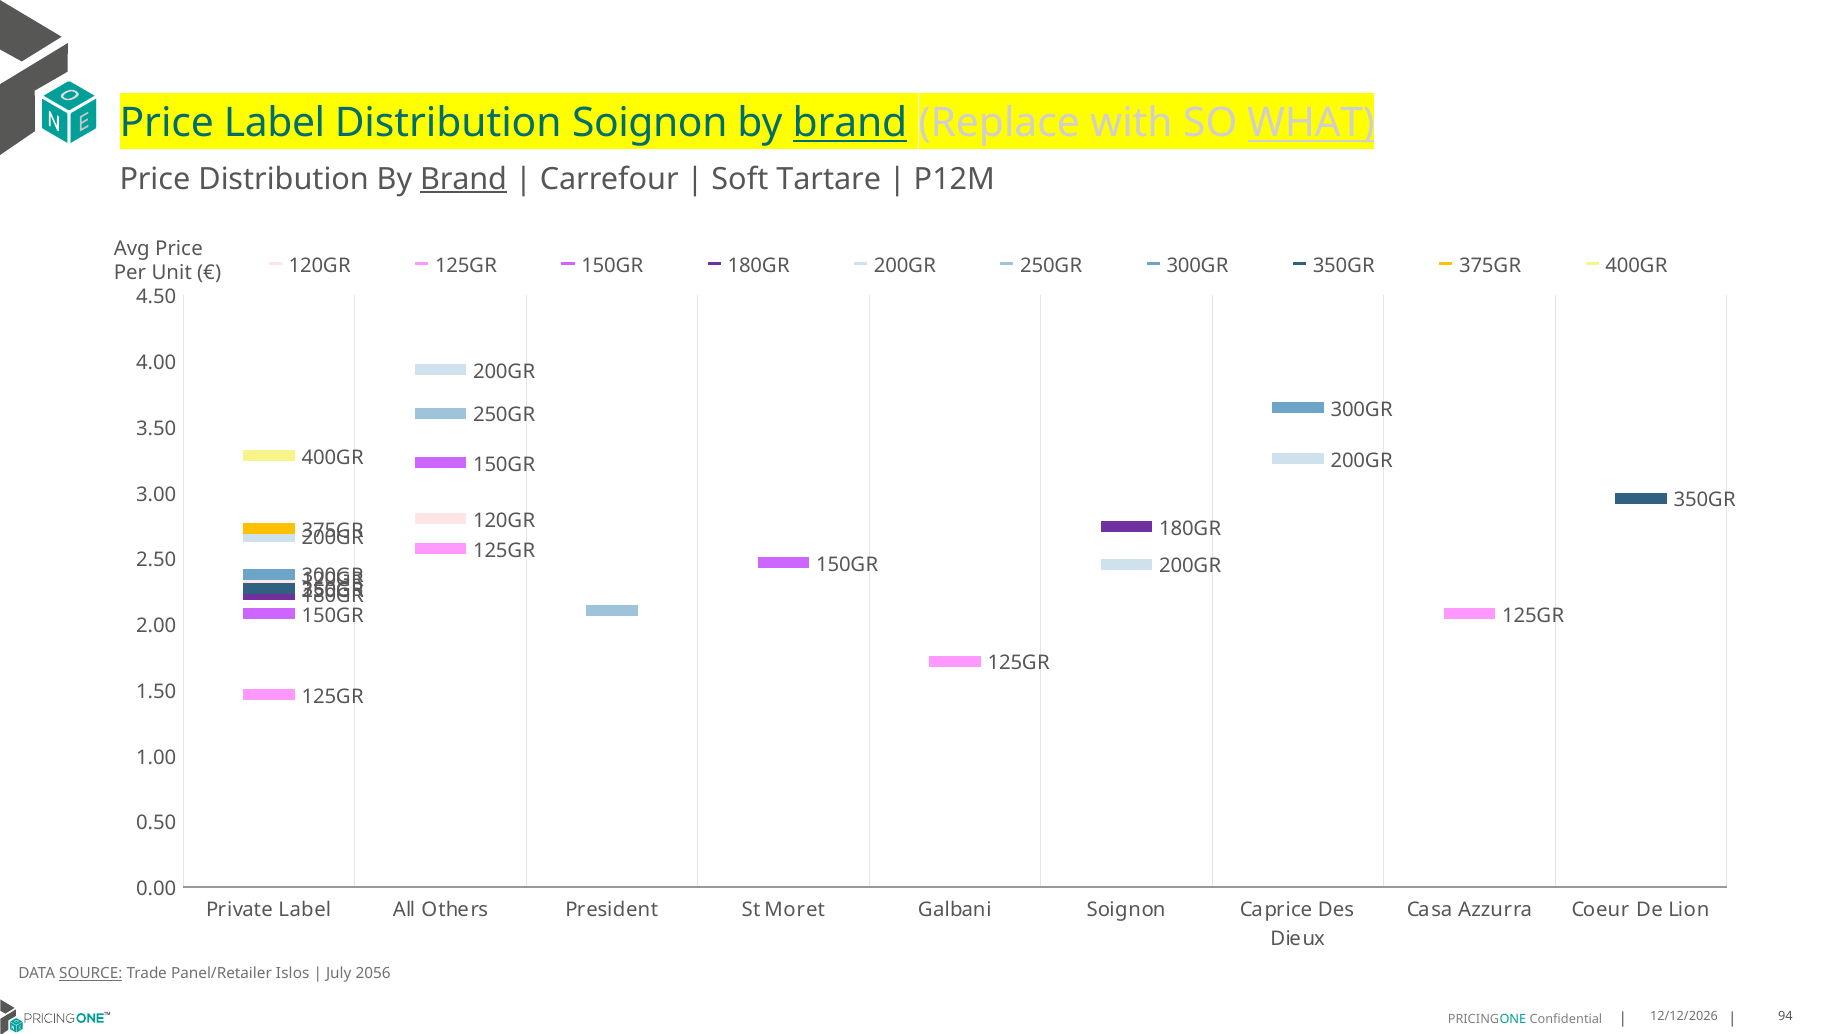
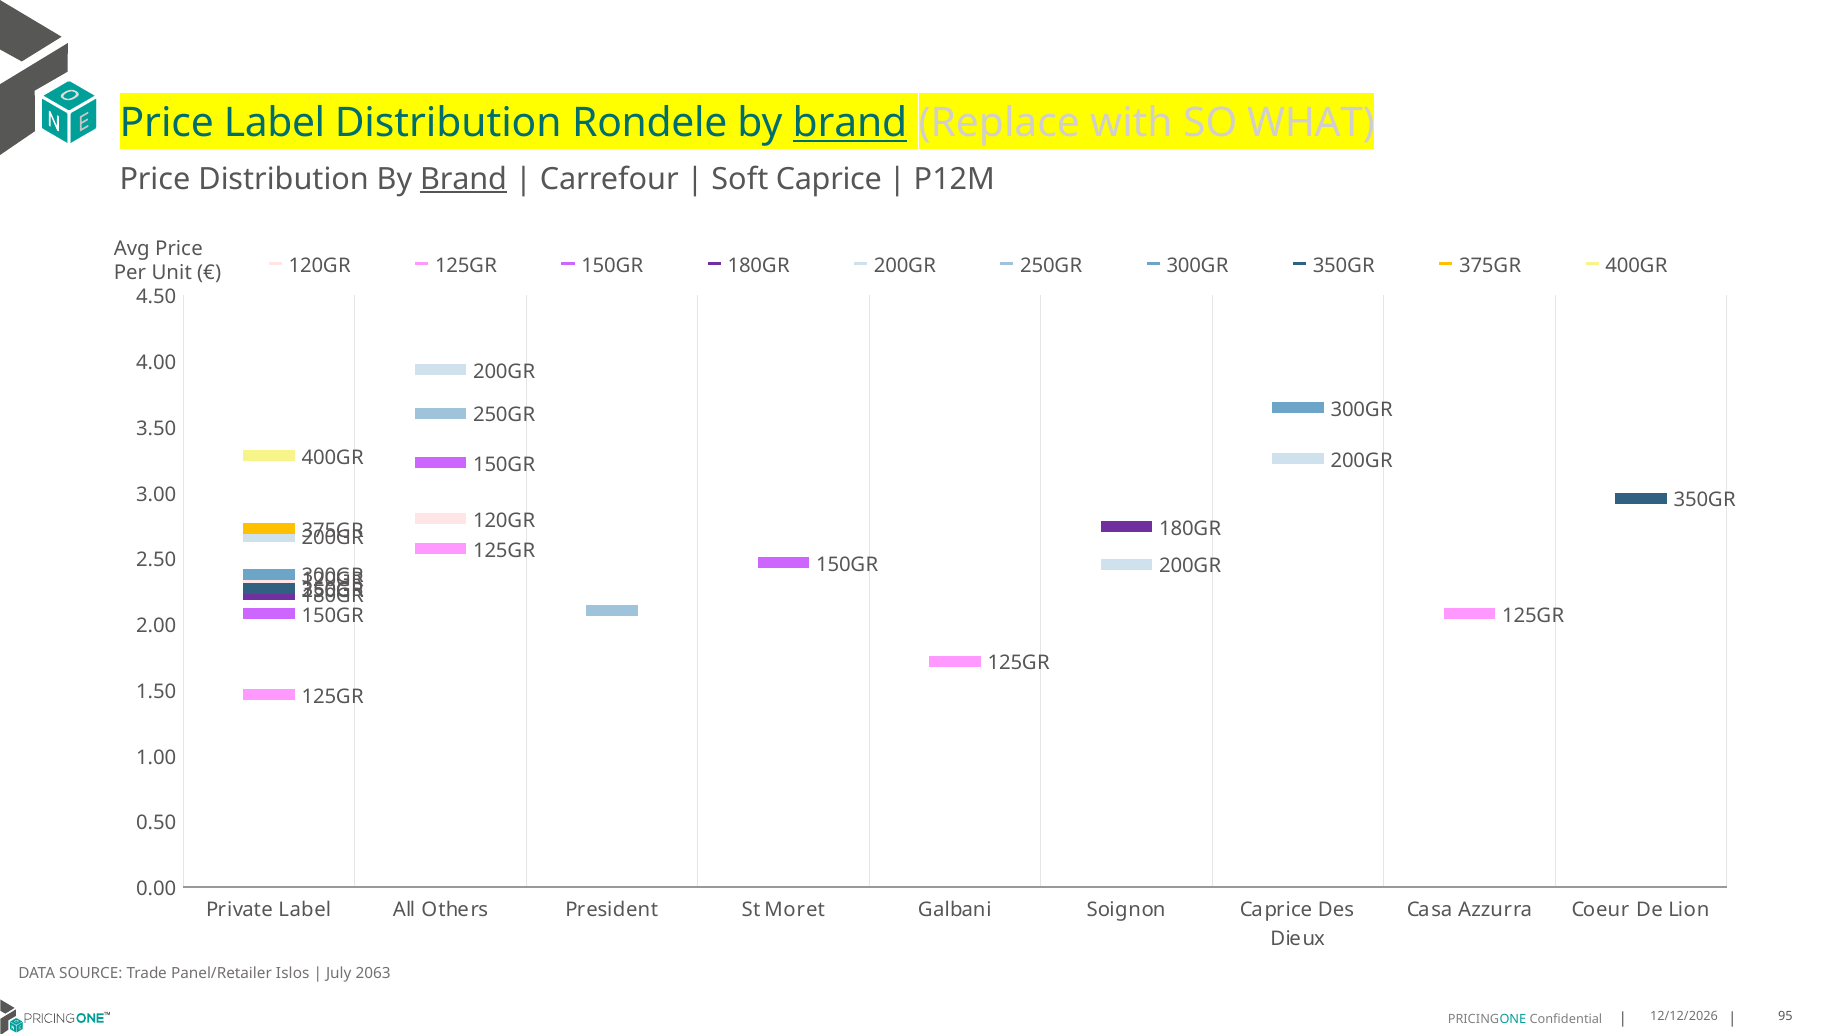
Distribution Soignon: Soignon -> Rondele (650, 124)
WHAT underline: present -> none (1311, 124)
Soft Tartare: Tartare -> Caprice (829, 179)
SOURCE underline: present -> none (91, 974)
2056: 2056 -> 2063 (373, 974)
94: 94 -> 95 (1785, 1017)
